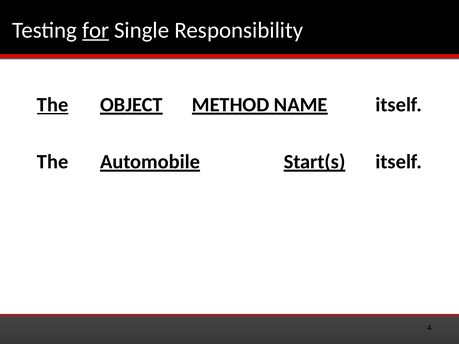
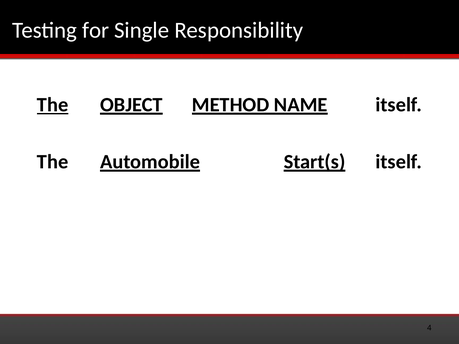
for underline: present -> none (96, 30)
